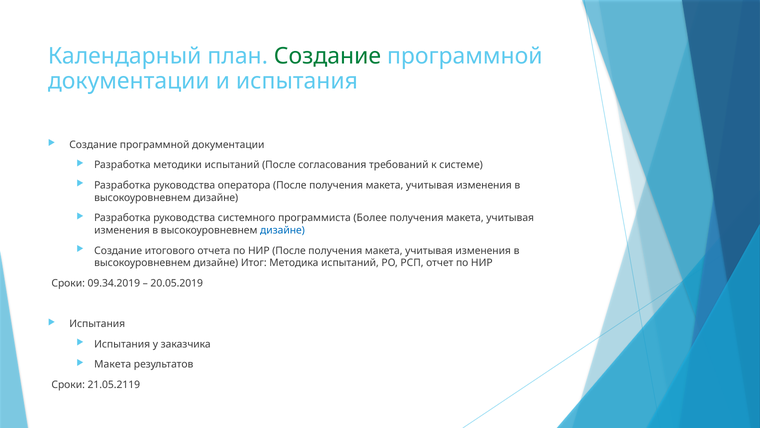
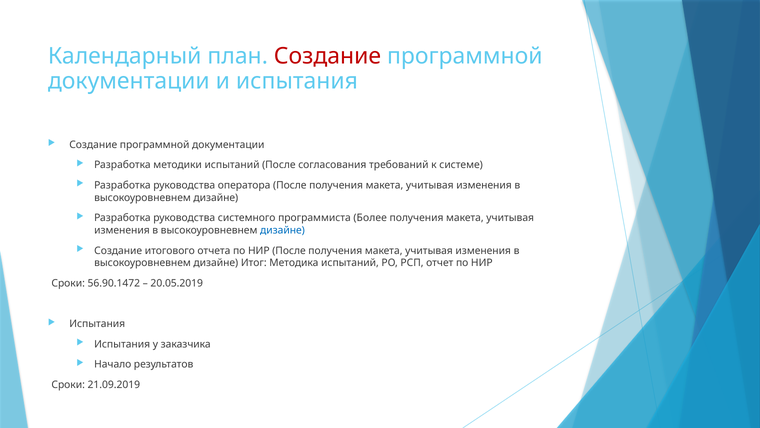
Создание colour: green -> red (327, 56)
09.34.2019: 09.34.2019 -> 56.90.1472 (114, 283)
Макета: Макета -> Начало (113, 364)
21.05.2119: 21.05.2119 -> 21.09.2019 (114, 384)
